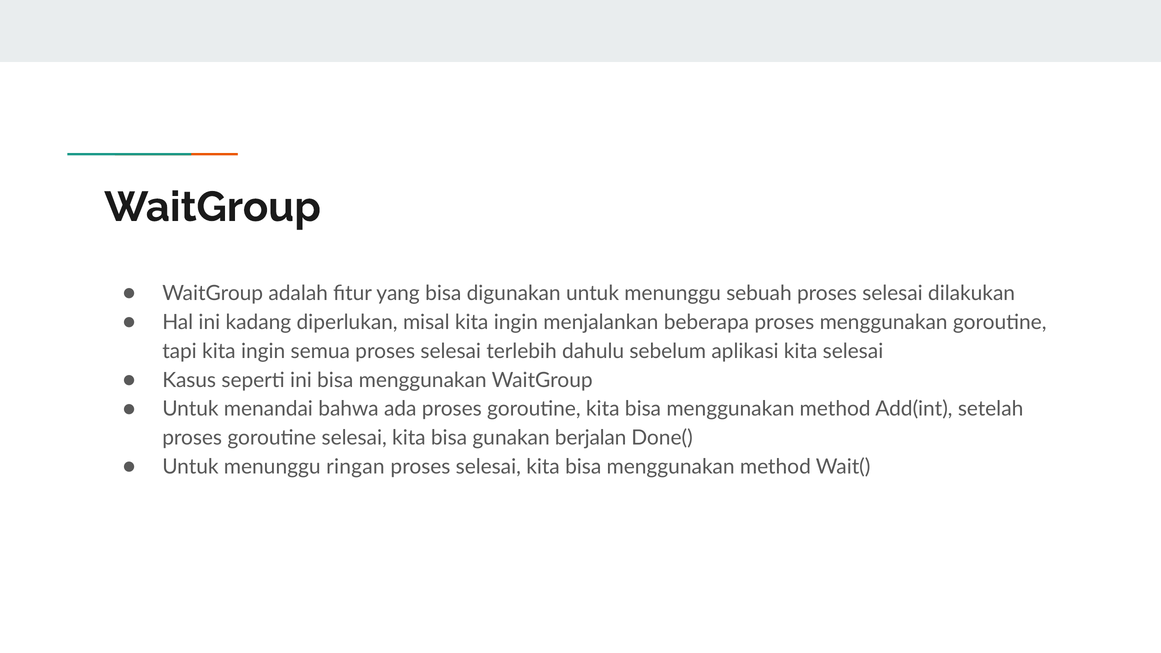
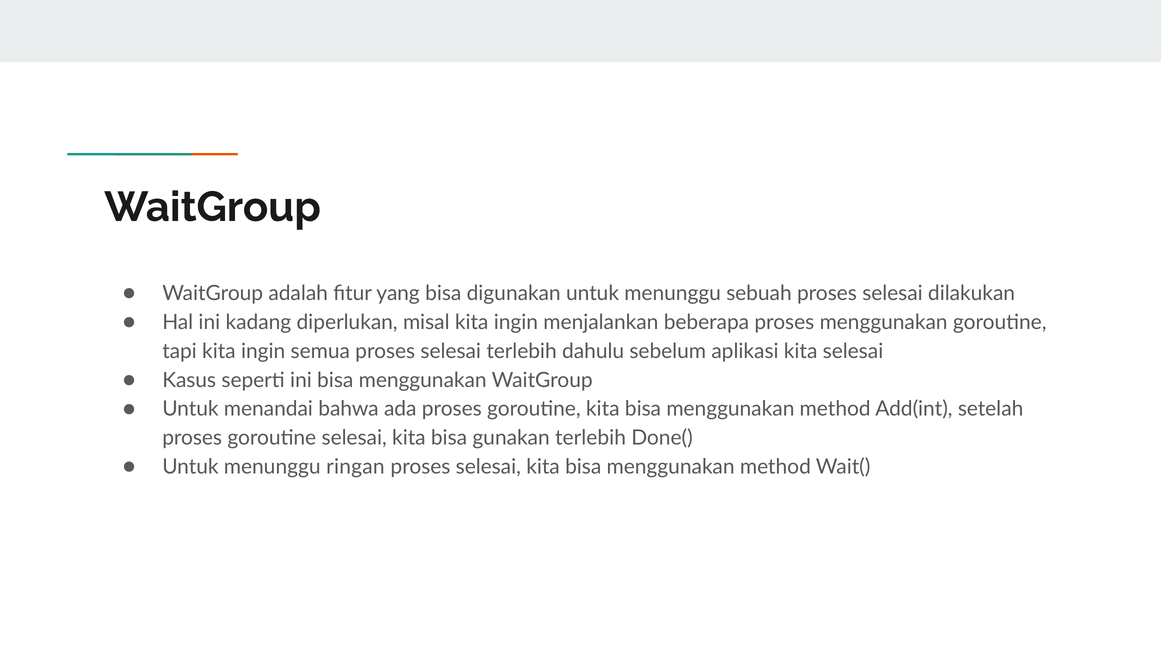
gunakan berjalan: berjalan -> terlebih (591, 438)
